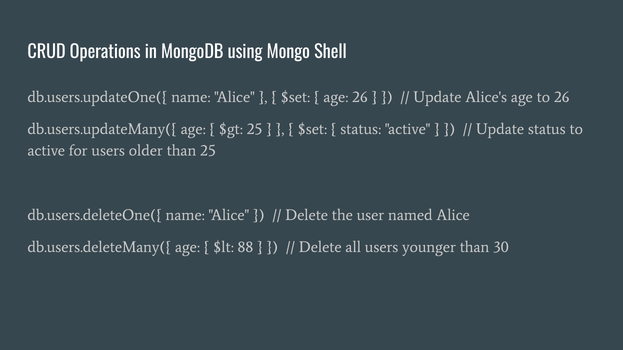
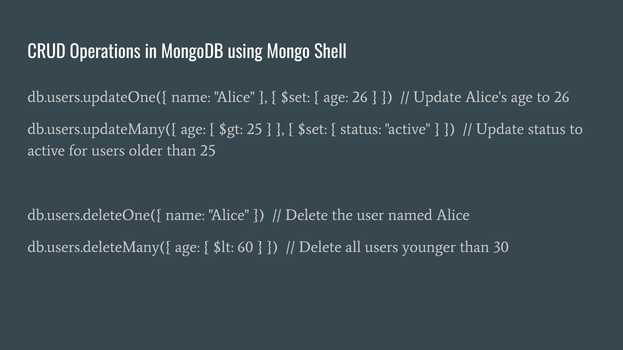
88: 88 -> 60 (245, 247)
